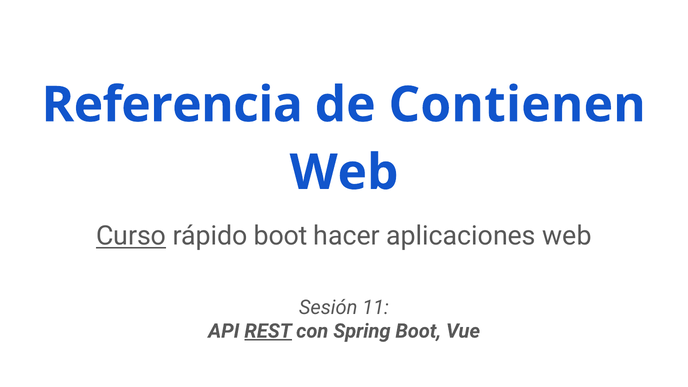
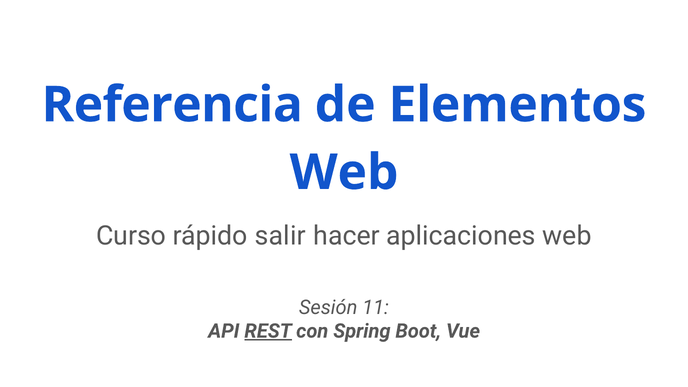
Contienen: Contienen -> Elementos (517, 105)
Curso underline: present -> none (131, 236)
rápido boot: boot -> salir (280, 236)
